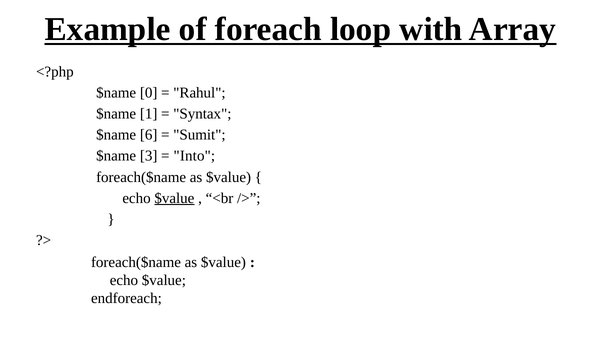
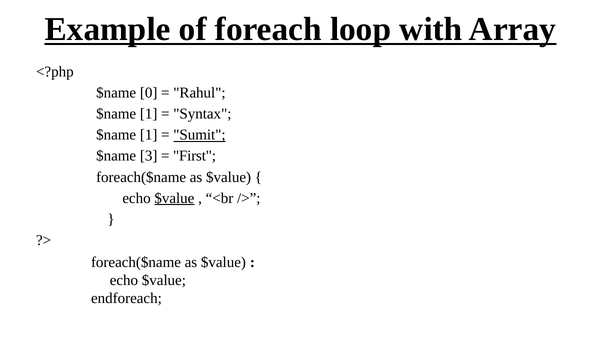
6: 6 -> 1 (149, 135)
Sumit underline: none -> present (199, 135)
Into: Into -> First (195, 156)
